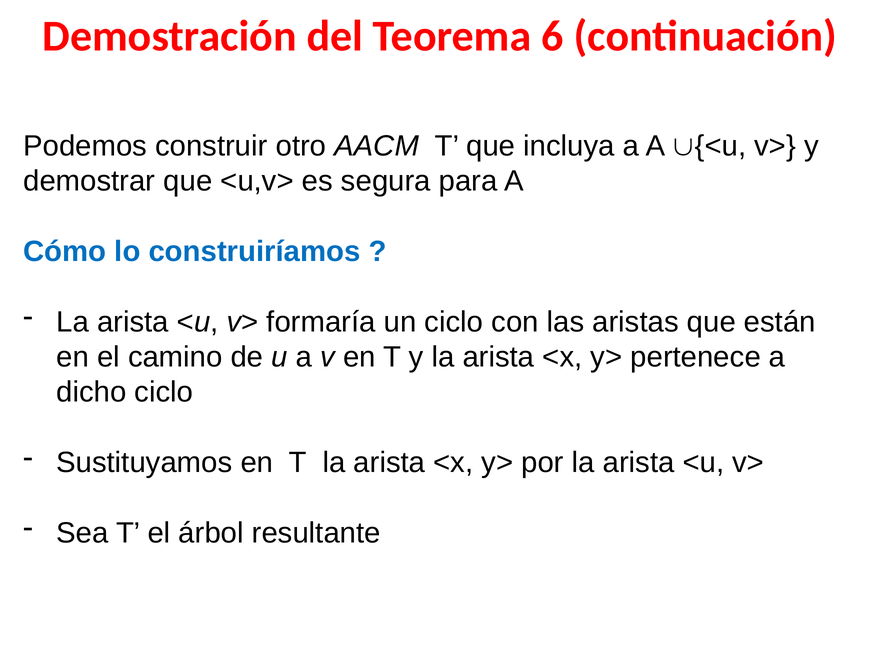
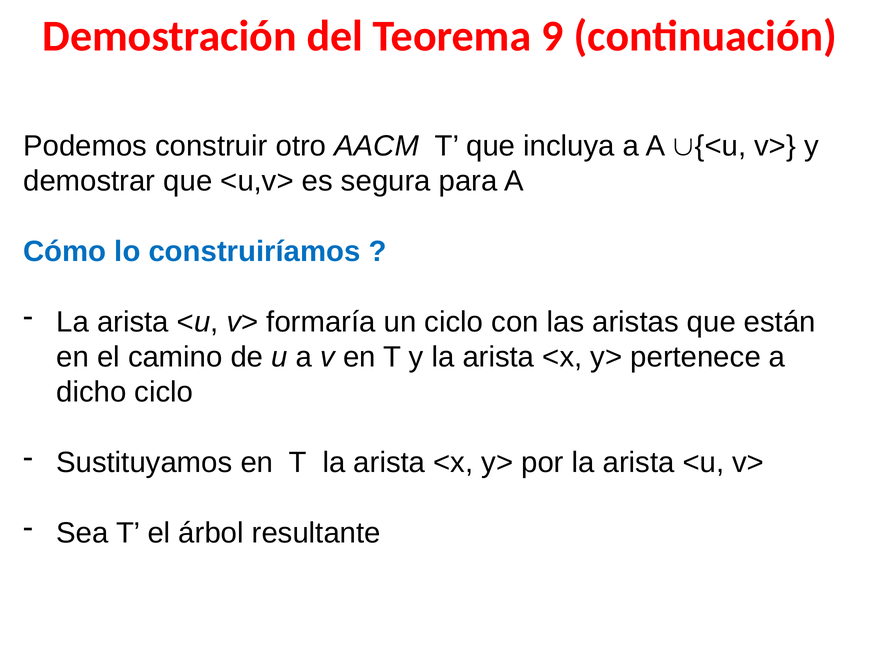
6: 6 -> 9 (553, 36)
